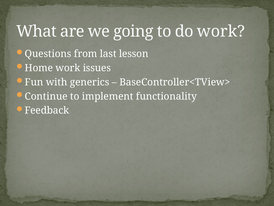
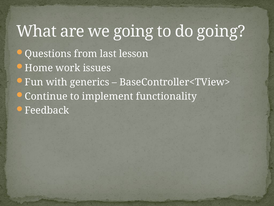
do work: work -> going (221, 31)
